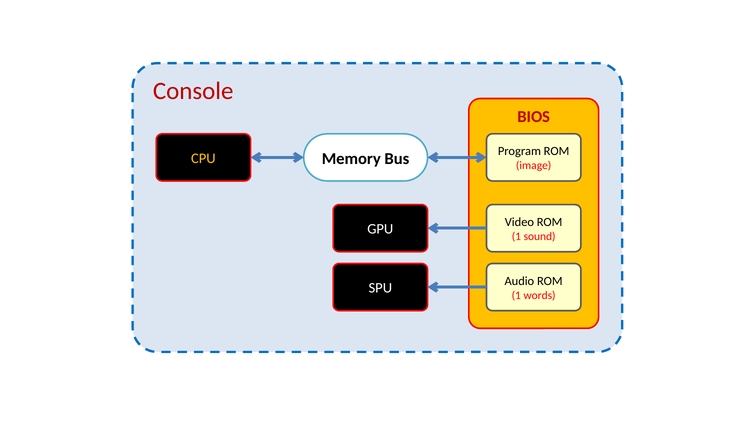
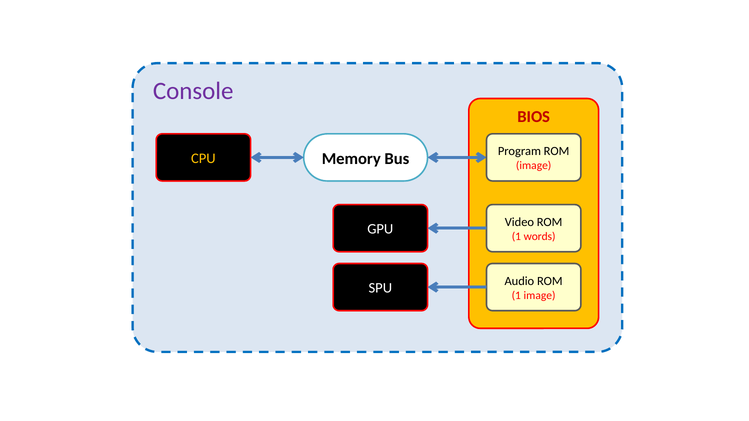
Console colour: red -> purple (193, 91)
sound: sound -> words (540, 237)
1 words: words -> image (540, 296)
